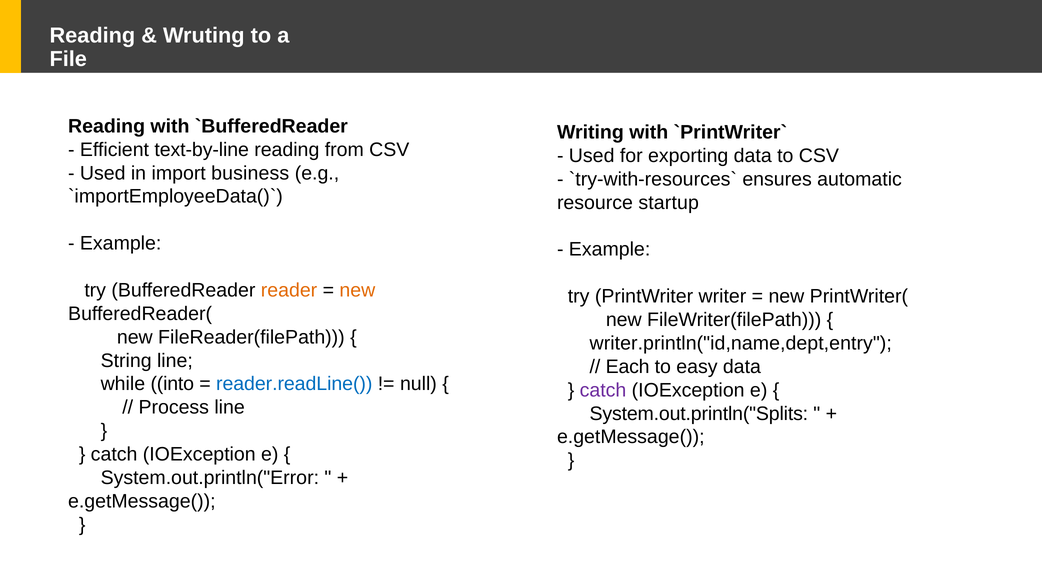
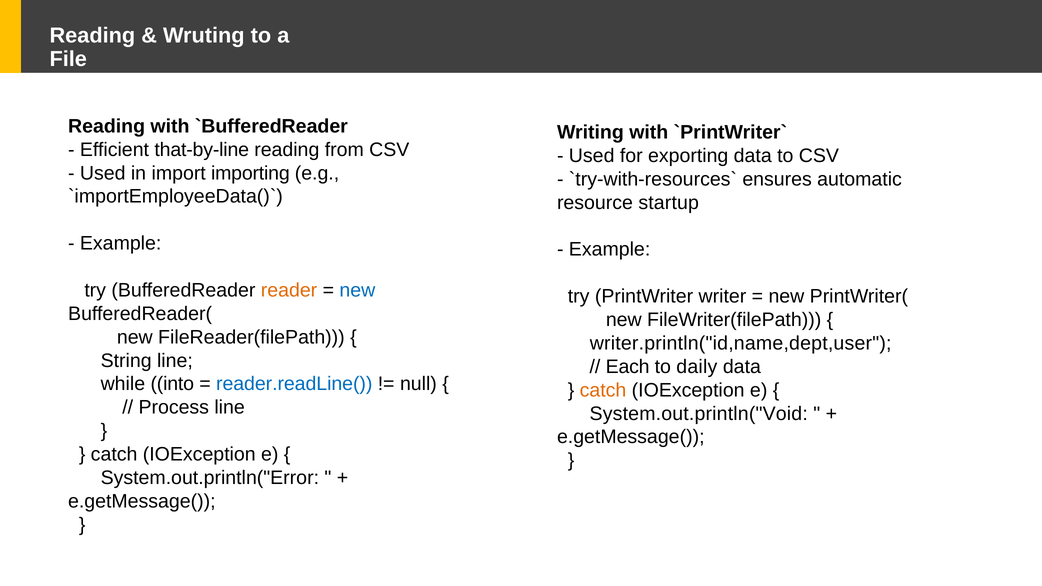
text-by-line: text-by-line -> that-by-line (202, 150)
business: business -> importing (250, 173)
new colour: orange -> blue (357, 290)
writer.println("id,name,dept,entry: writer.println("id,name,dept,entry -> writer.println("id,name,dept,user (741, 343)
easy: easy -> daily (697, 367)
catch colour: purple -> orange (603, 390)
System.out.println("Splits: System.out.println("Splits -> System.out.println("Void (699, 414)
